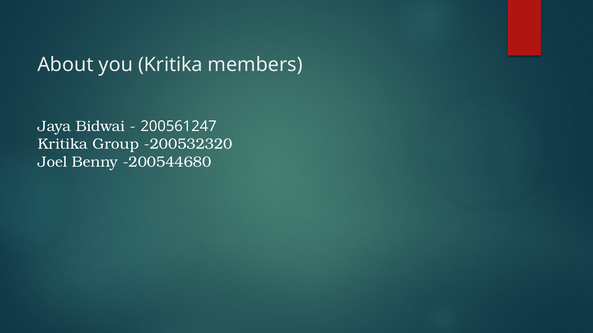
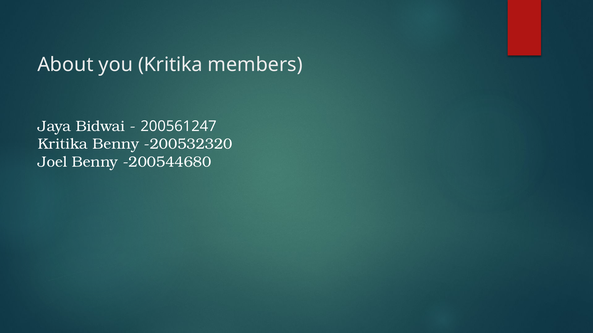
Kritika Group: Group -> Benny (116, 144)
